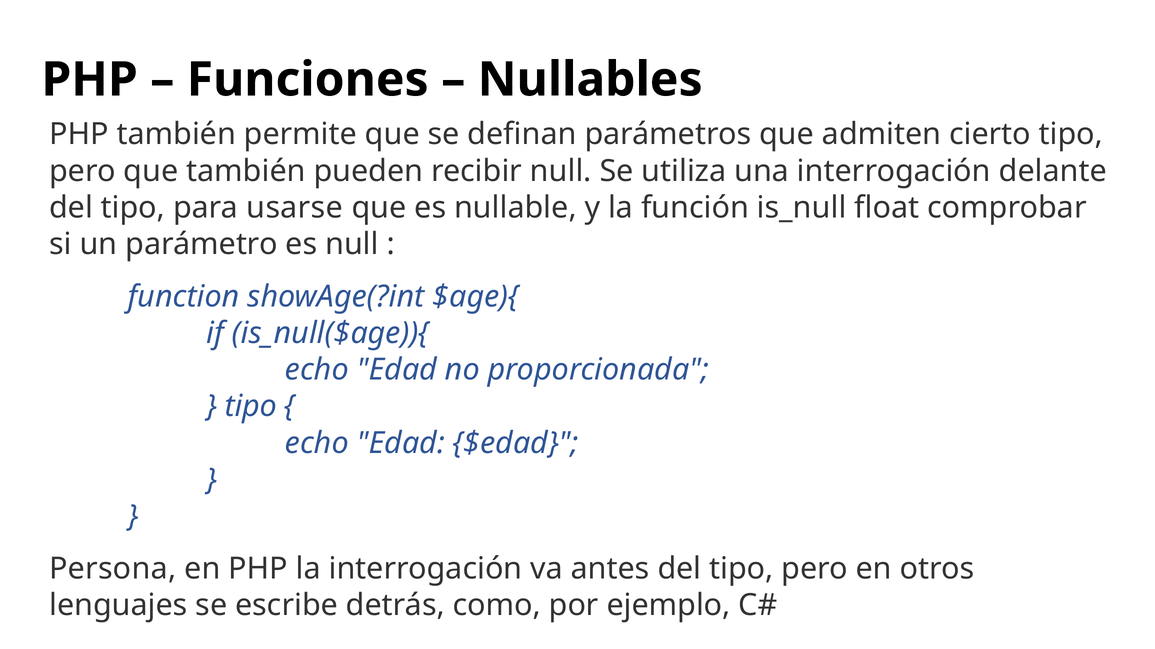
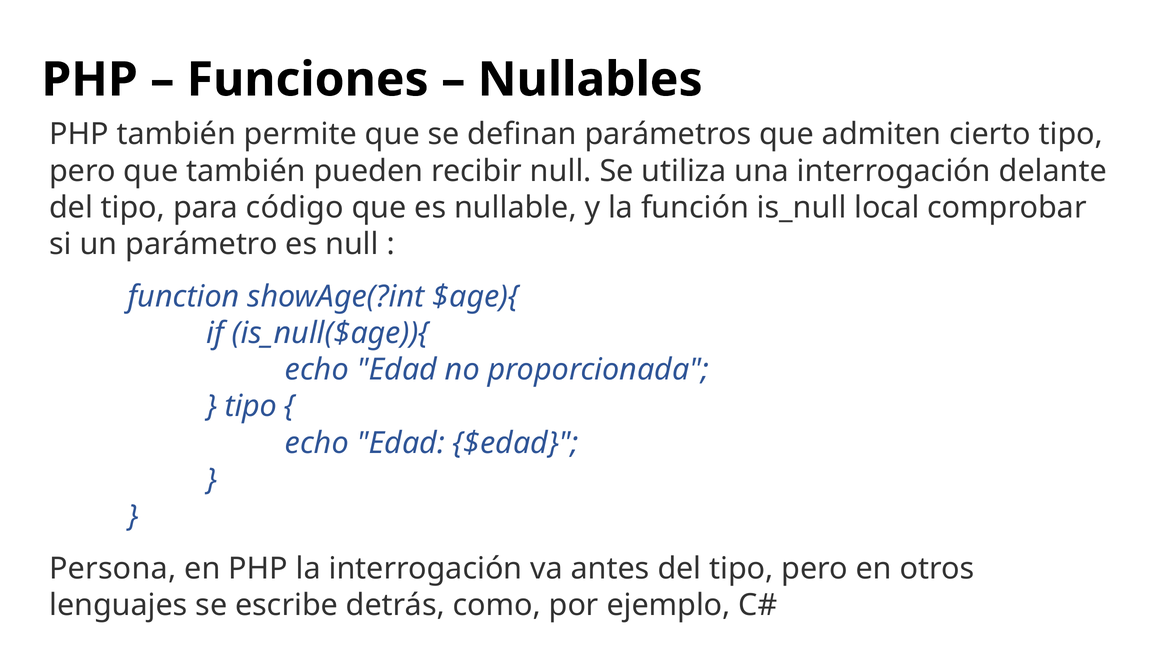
usarse: usarse -> código (295, 208)
float: float -> local (887, 208)
